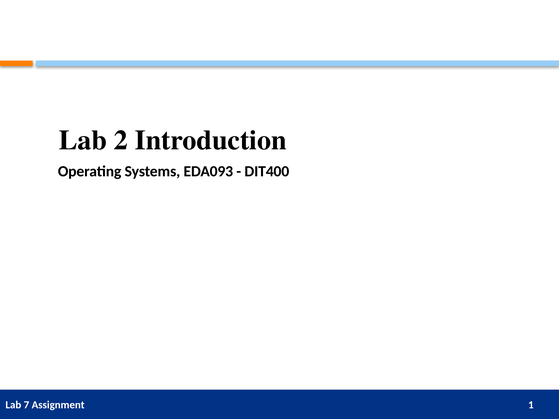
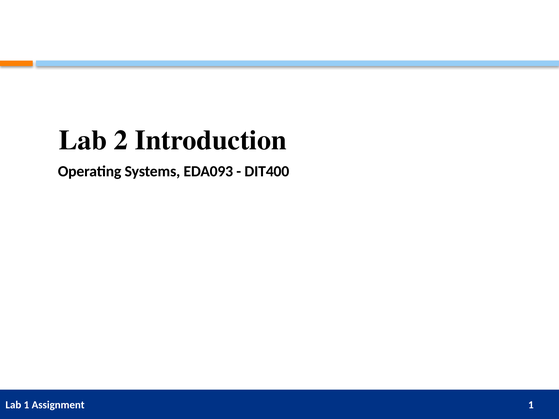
Lab 7: 7 -> 1 (26, 405)
